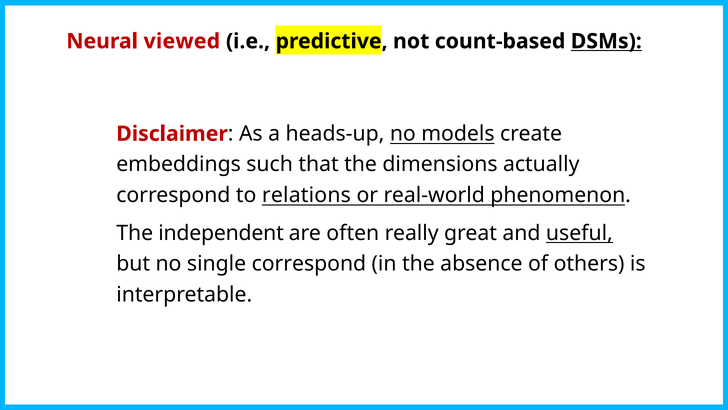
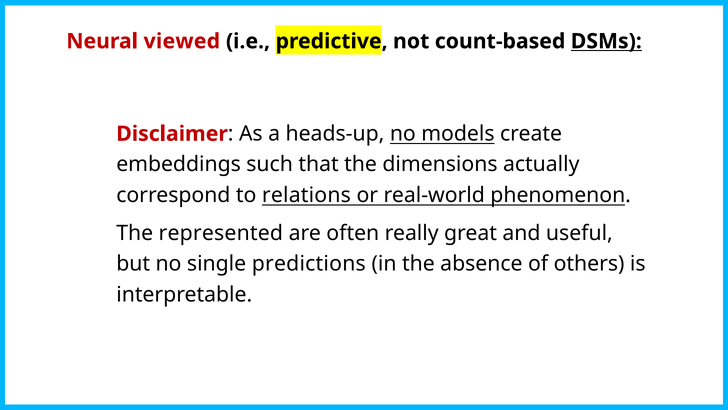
independent: independent -> represented (221, 233)
useful underline: present -> none (579, 233)
single correspond: correspond -> predictions (309, 264)
